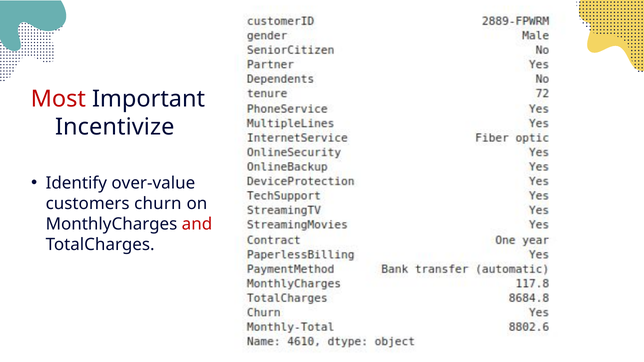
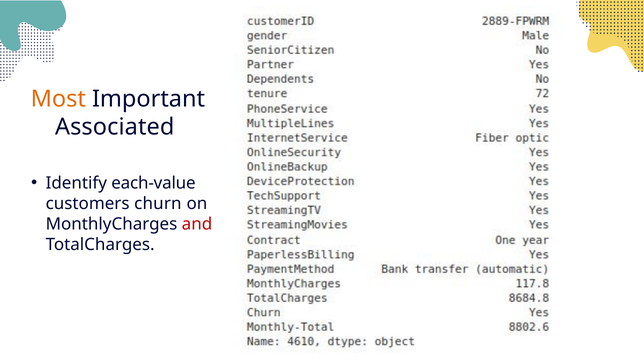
Most colour: red -> orange (58, 99)
Incentivize: Incentivize -> Associated (115, 127)
over-value: over-value -> each-value (153, 183)
